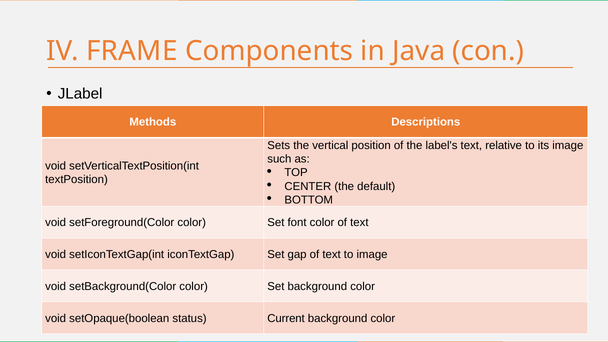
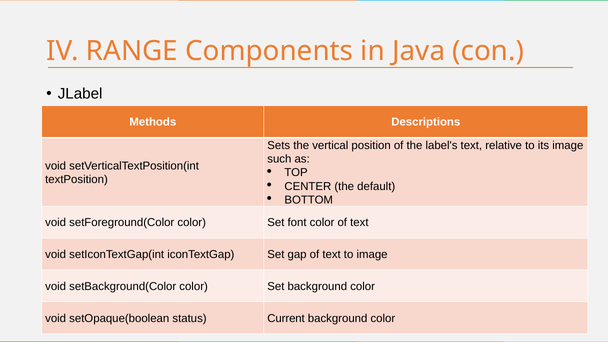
FRAME: FRAME -> RANGE (132, 51)
